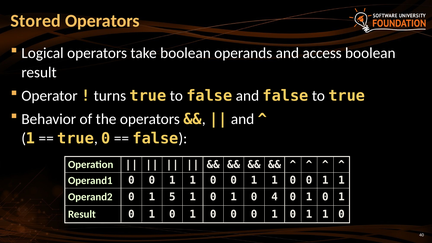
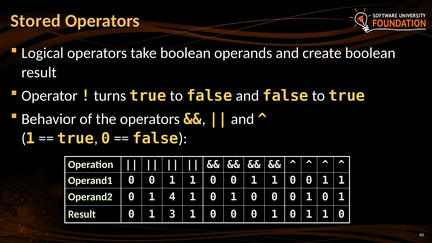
access: access -> create (322, 53)
5: 5 -> 4 (172, 197)
0 1 0 4: 4 -> 0 (275, 197)
Result 0 1 0: 0 -> 3 (172, 214)
